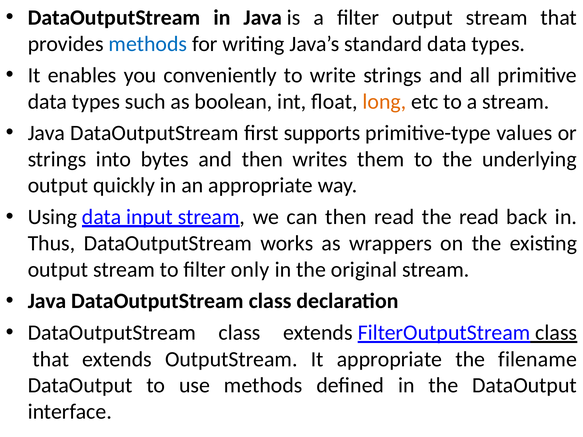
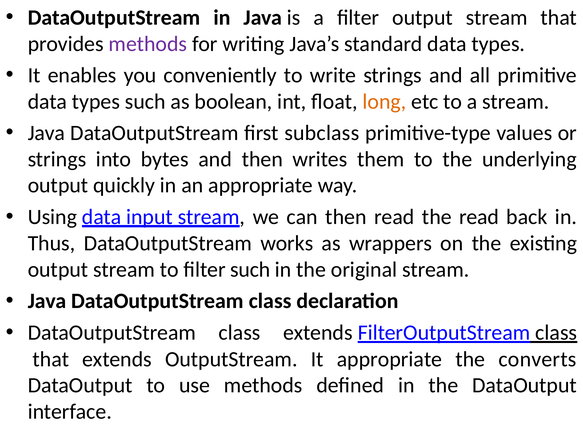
methods colour: blue -> purple (148, 44)
supports: supports -> subclass (322, 133)
filter only: only -> such (250, 270)
filename: filename -> converts (538, 359)
